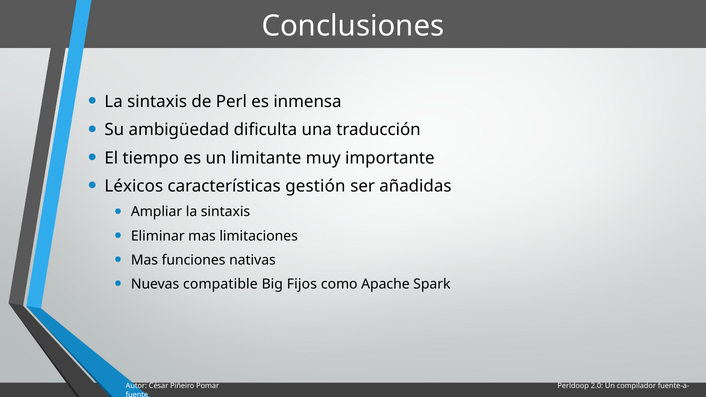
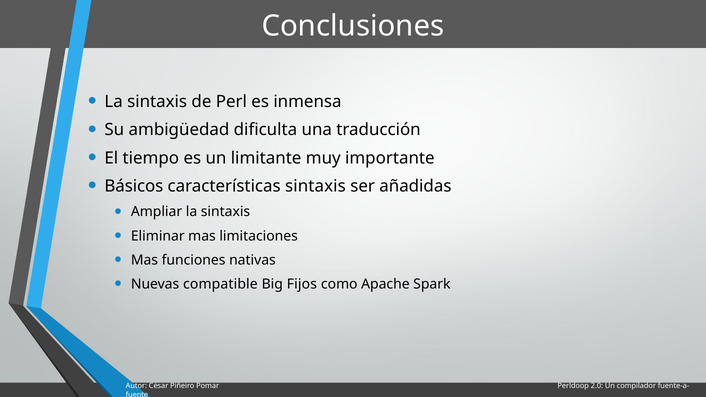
Léxicos: Léxicos -> Básicos (134, 186)
características gestión: gestión -> sintaxis (315, 186)
